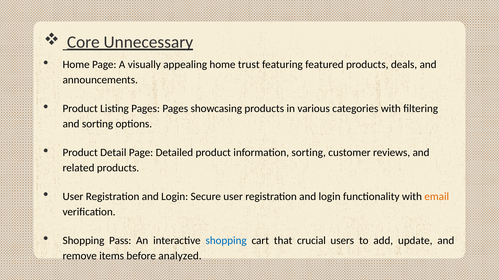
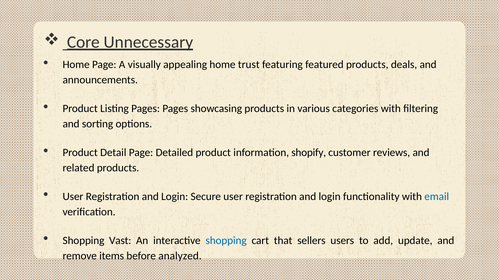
information sorting: sorting -> shopify (309, 153)
email colour: orange -> blue (437, 197)
Pass: Pass -> Vast (120, 241)
crucial: crucial -> sellers (311, 241)
